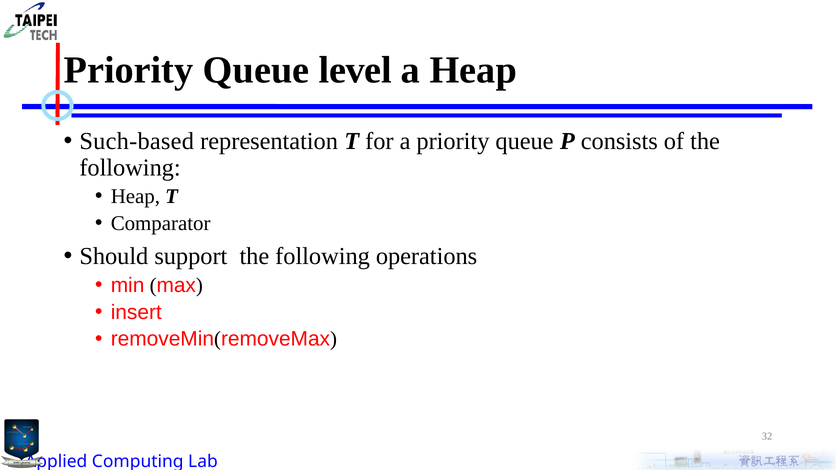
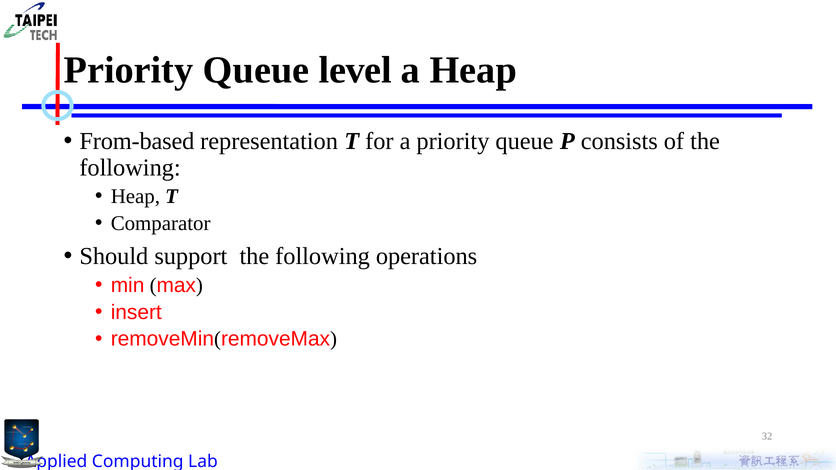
Such-based: Such-based -> From-based (137, 141)
